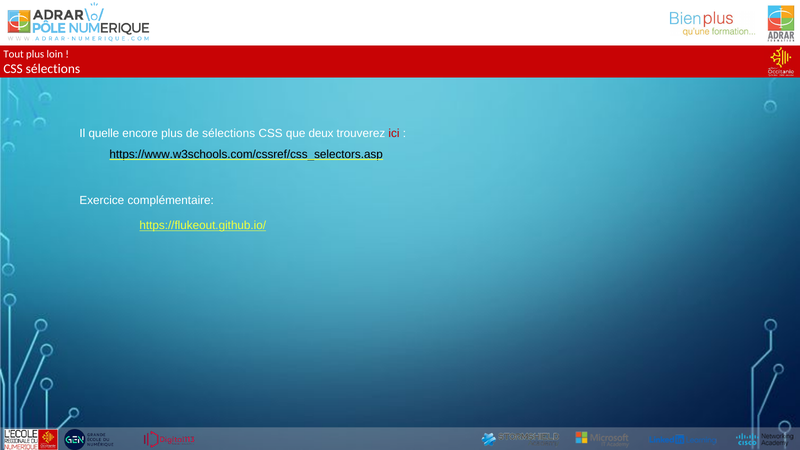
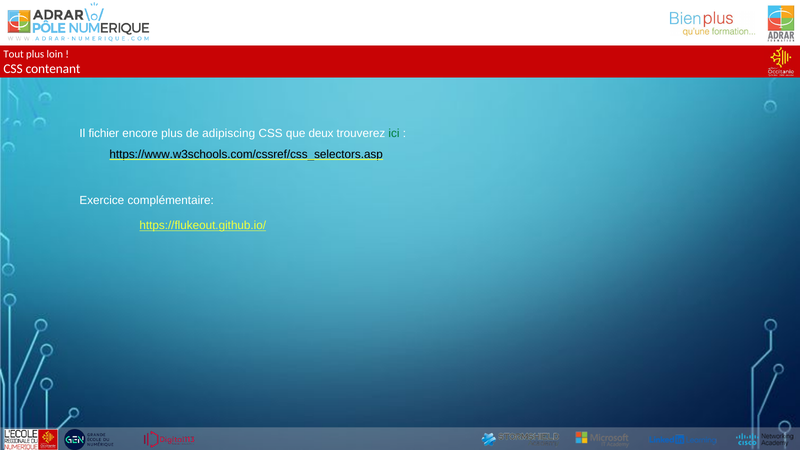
CSS sélections: sélections -> contenant (53, 69)
quelle: quelle -> fichier (104, 133)
de sélections: sélections -> adipiscing (229, 133)
ici colour: red -> green (394, 133)
